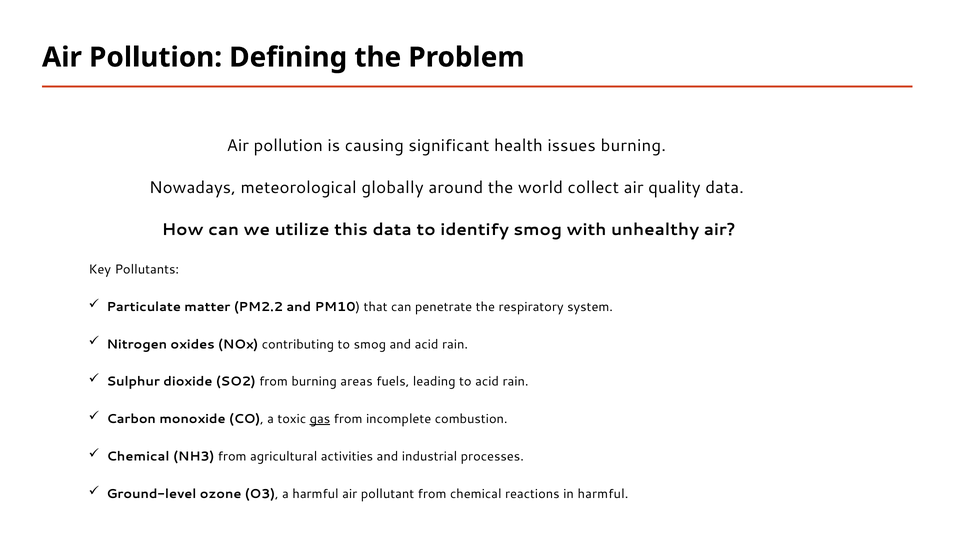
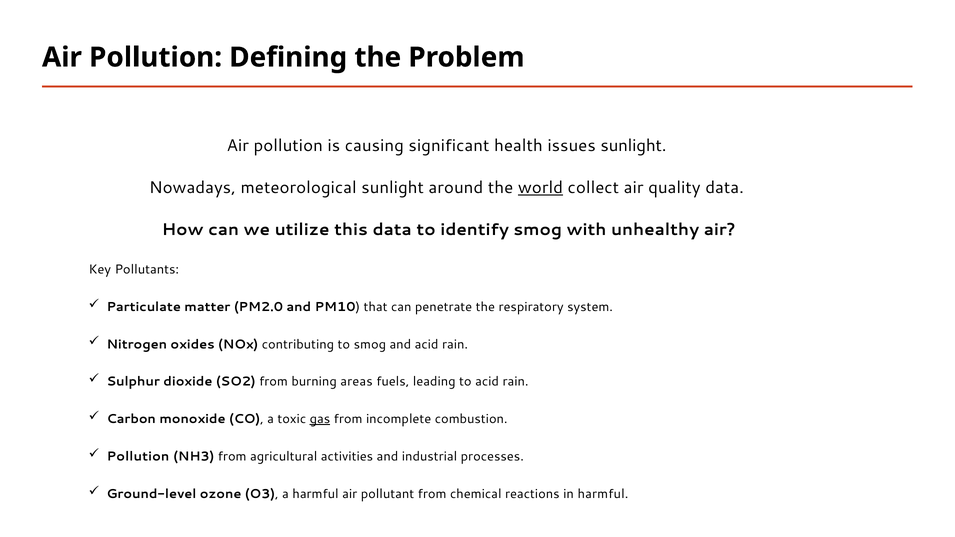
issues burning: burning -> sunlight (633, 146)
meteorological globally: globally -> sunlight (393, 188)
world underline: none -> present (540, 188)
PM2.2: PM2.2 -> PM2.0 (258, 307)
Chemical: Chemical -> Pollution (138, 457)
